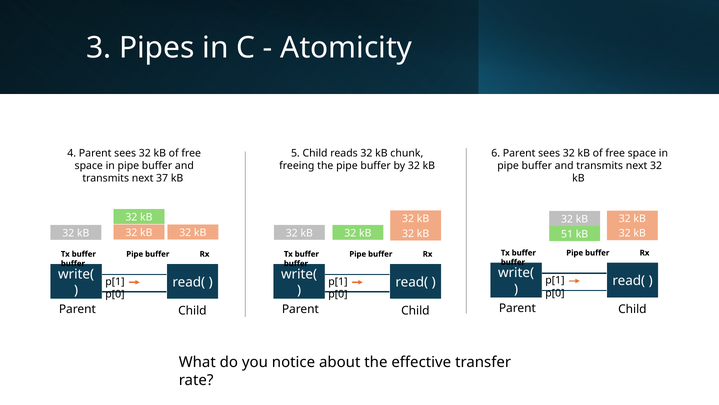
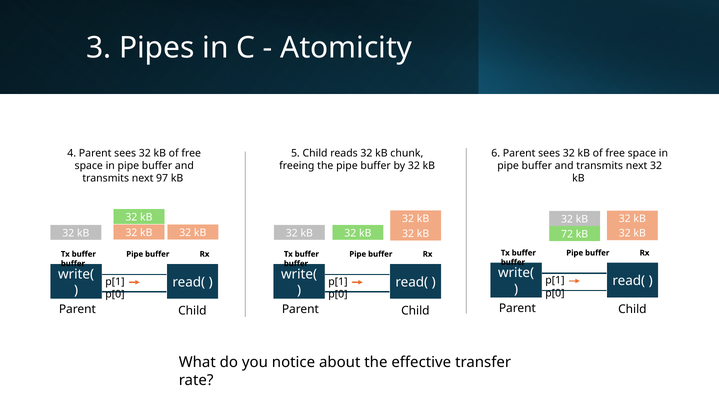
37: 37 -> 97 (162, 178)
51: 51 -> 72 (567, 234)
